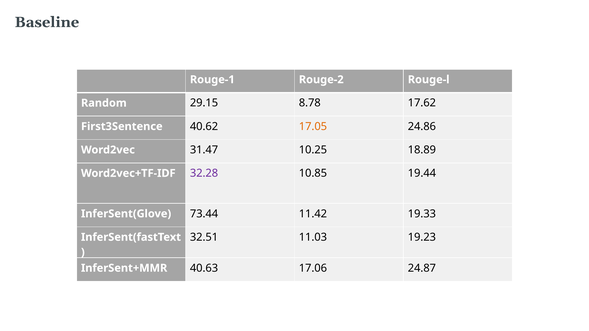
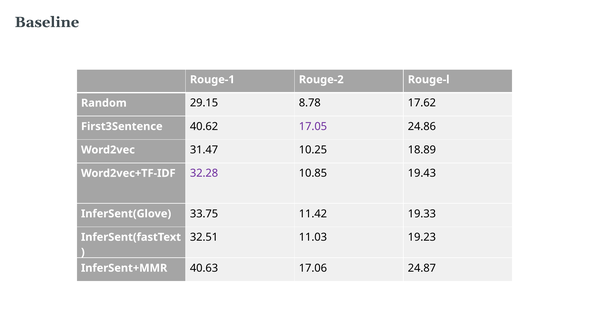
17.05 colour: orange -> purple (313, 127)
19.44: 19.44 -> 19.43 (422, 173)
73.44: 73.44 -> 33.75 (204, 214)
